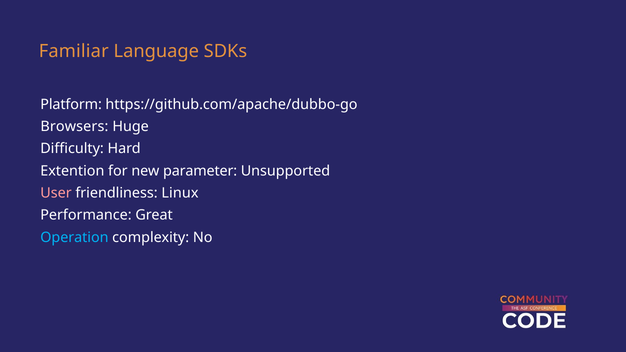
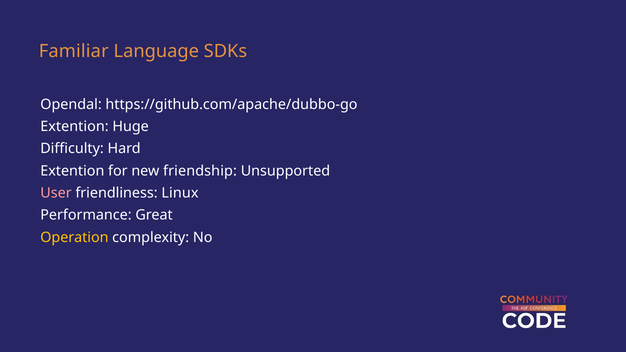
Platform: Platform -> Opendal (71, 104)
Browsers: Browsers -> Extention (74, 127)
parameter: parameter -> friendship (200, 171)
Operation colour: light blue -> yellow (74, 237)
